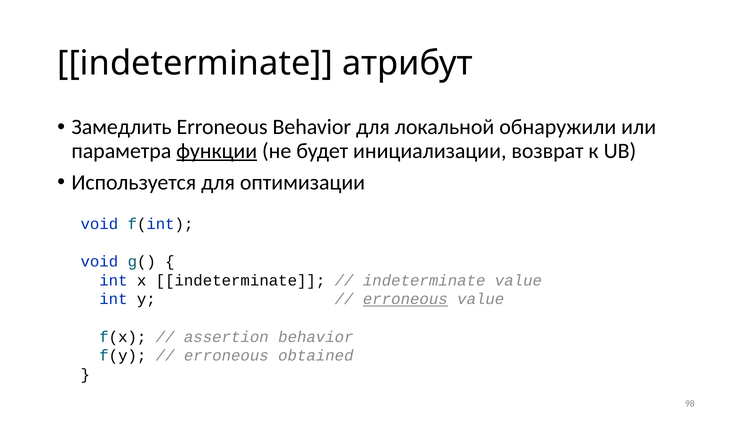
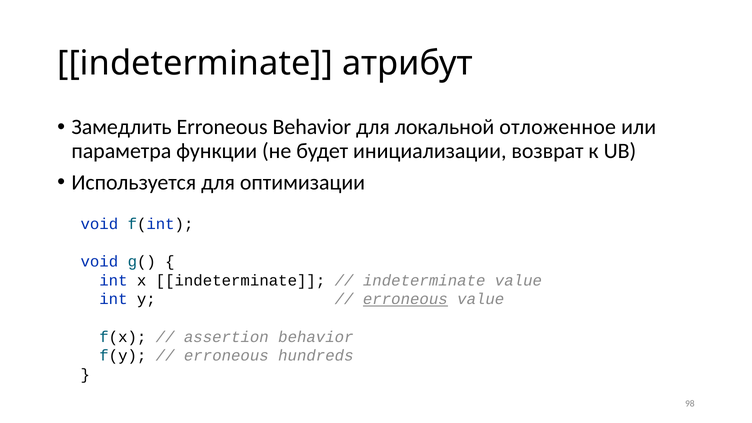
обнаружили: обнаружили -> отложенное (558, 127)
функции underline: present -> none (217, 151)
obtained: obtained -> hundreds (316, 356)
